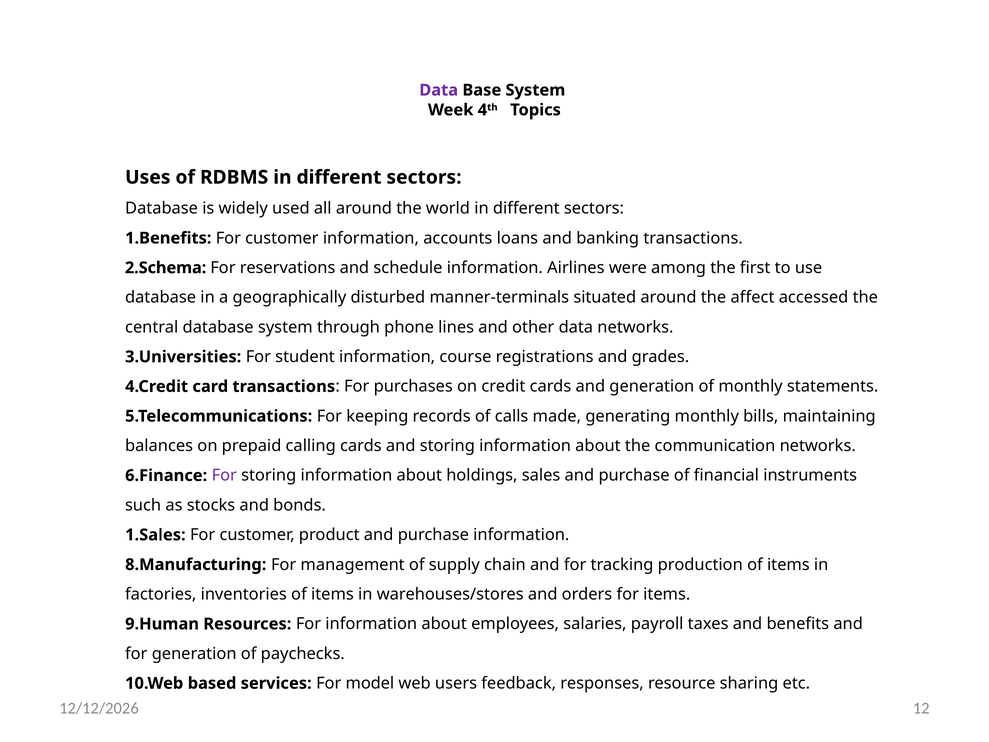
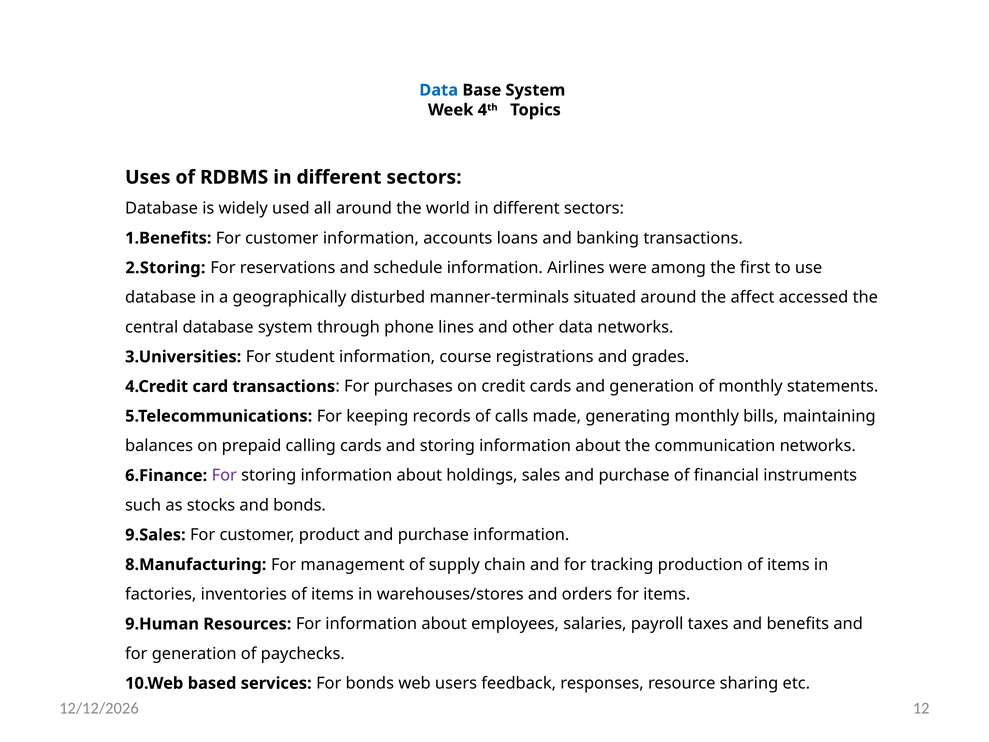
Data colour: purple -> blue (439, 90)
2.Schema: 2.Schema -> 2.Storing (165, 268)
1.Sales: 1.Sales -> 9.Sales (155, 535)
For model: model -> bonds (370, 683)
